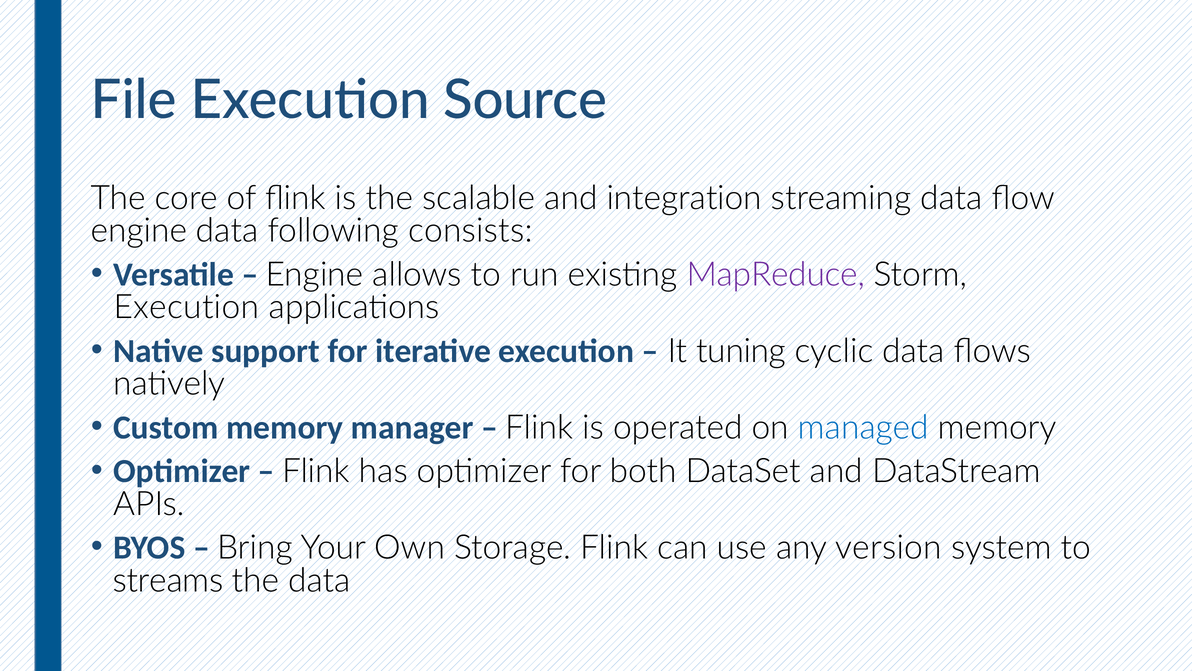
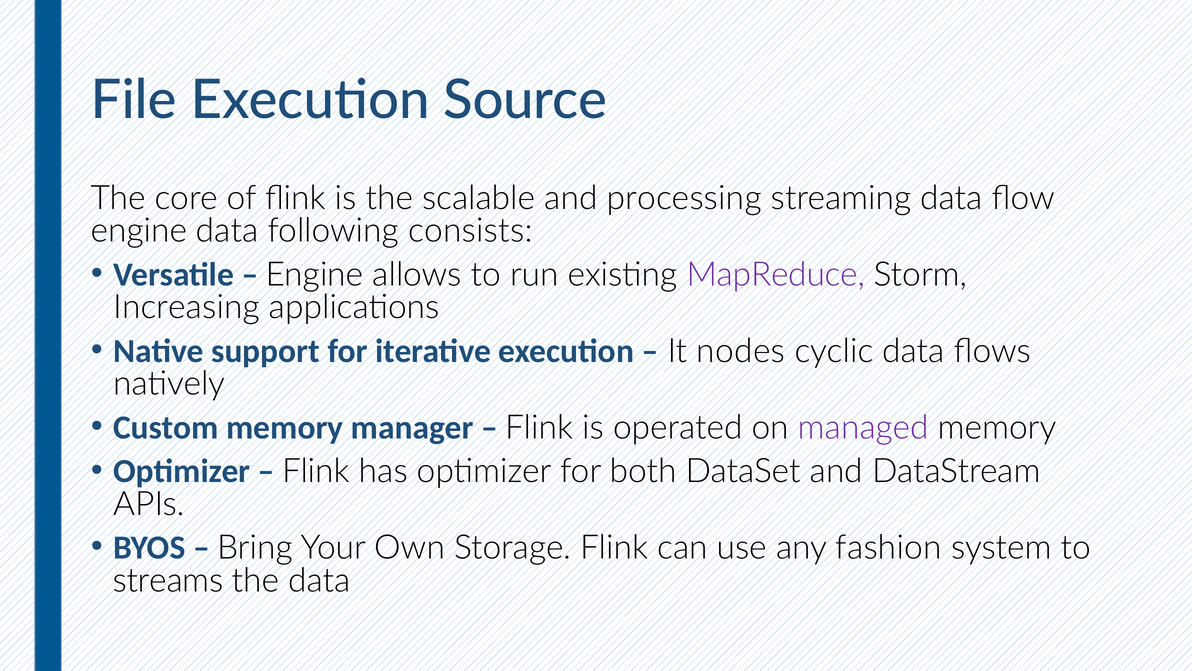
integration: integration -> processing (684, 198)
Execution: Execution -> Increasing (186, 307)
tuning: tuning -> nodes (741, 351)
managed colour: blue -> purple (863, 427)
version: version -> fashion (889, 547)
